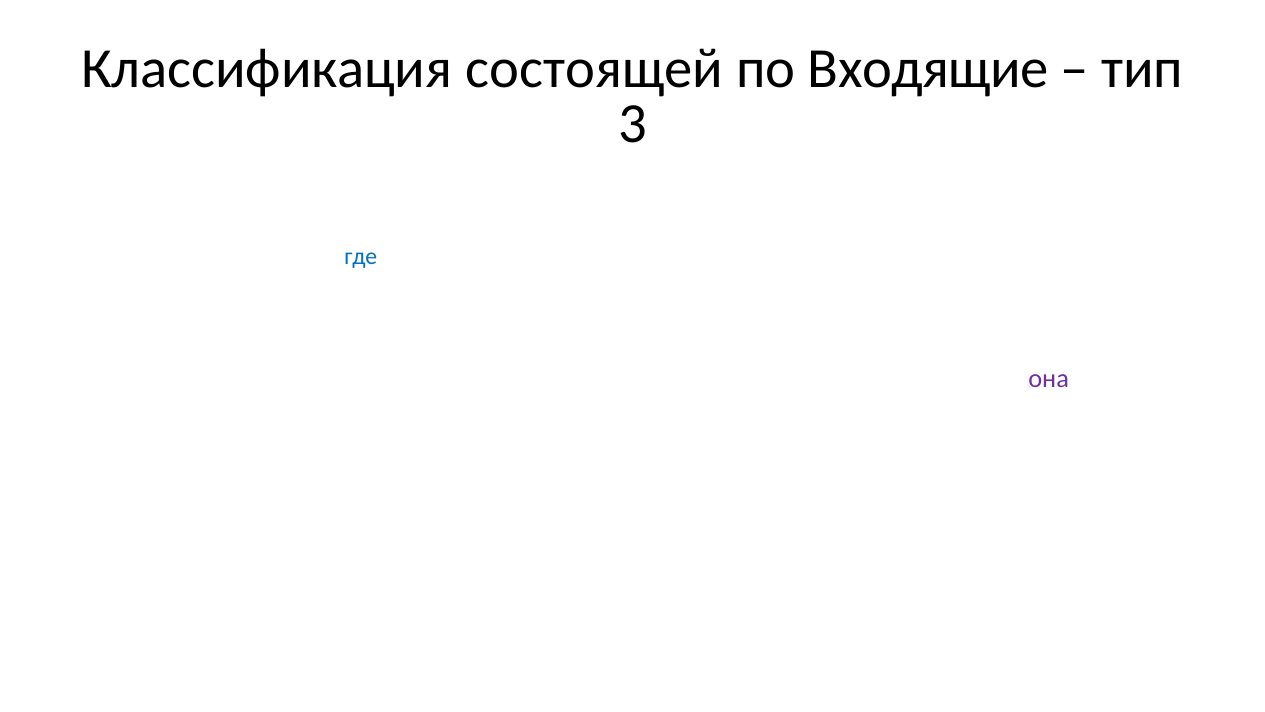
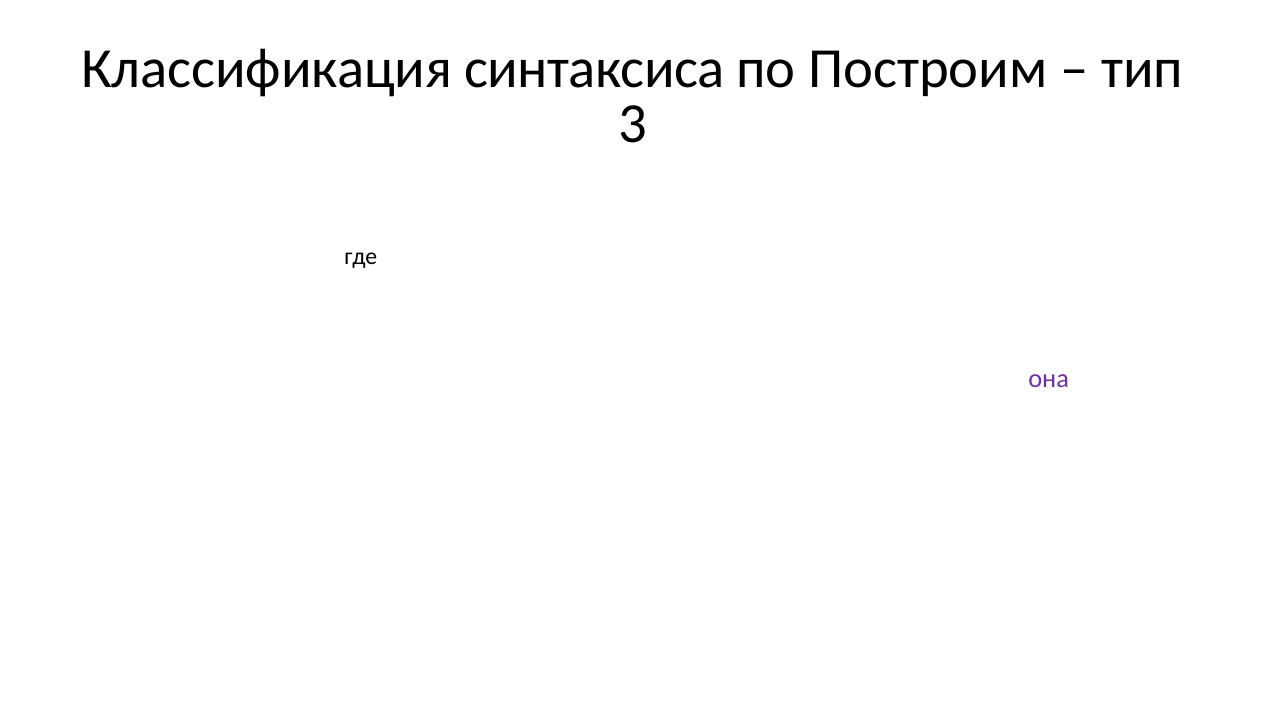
состоящей: состоящей -> синтаксиса (595, 69)
Входящие: Входящие -> Построим (928, 69)
где colour: blue -> black (361, 256)
